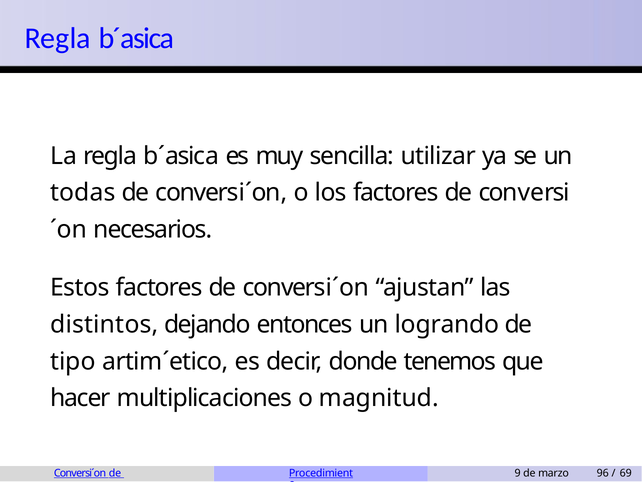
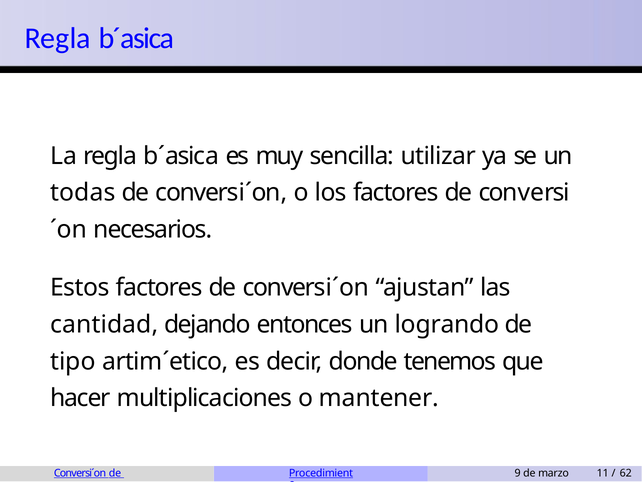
distintos: distintos -> cantidad (104, 324)
magnitud: magnitud -> mantener (379, 398)
96: 96 -> 11 (603, 473)
69: 69 -> 62 (626, 473)
